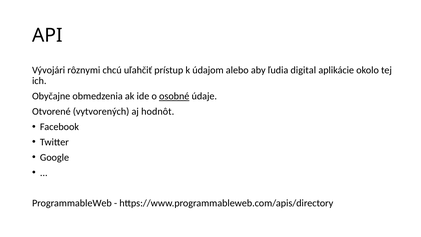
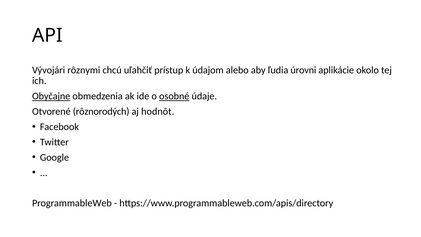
digital: digital -> úrovni (303, 70)
Obyčajne underline: none -> present (51, 96)
vytvorených: vytvorených -> rôznorodých (101, 111)
